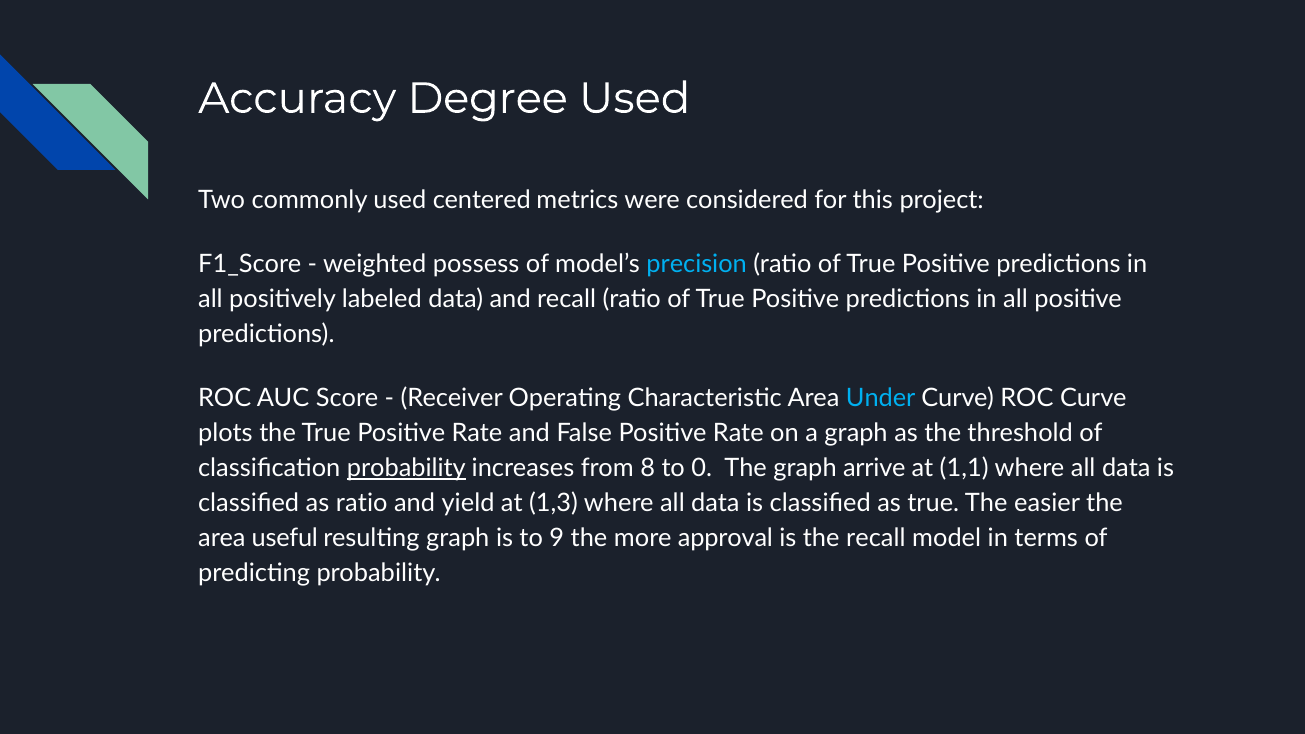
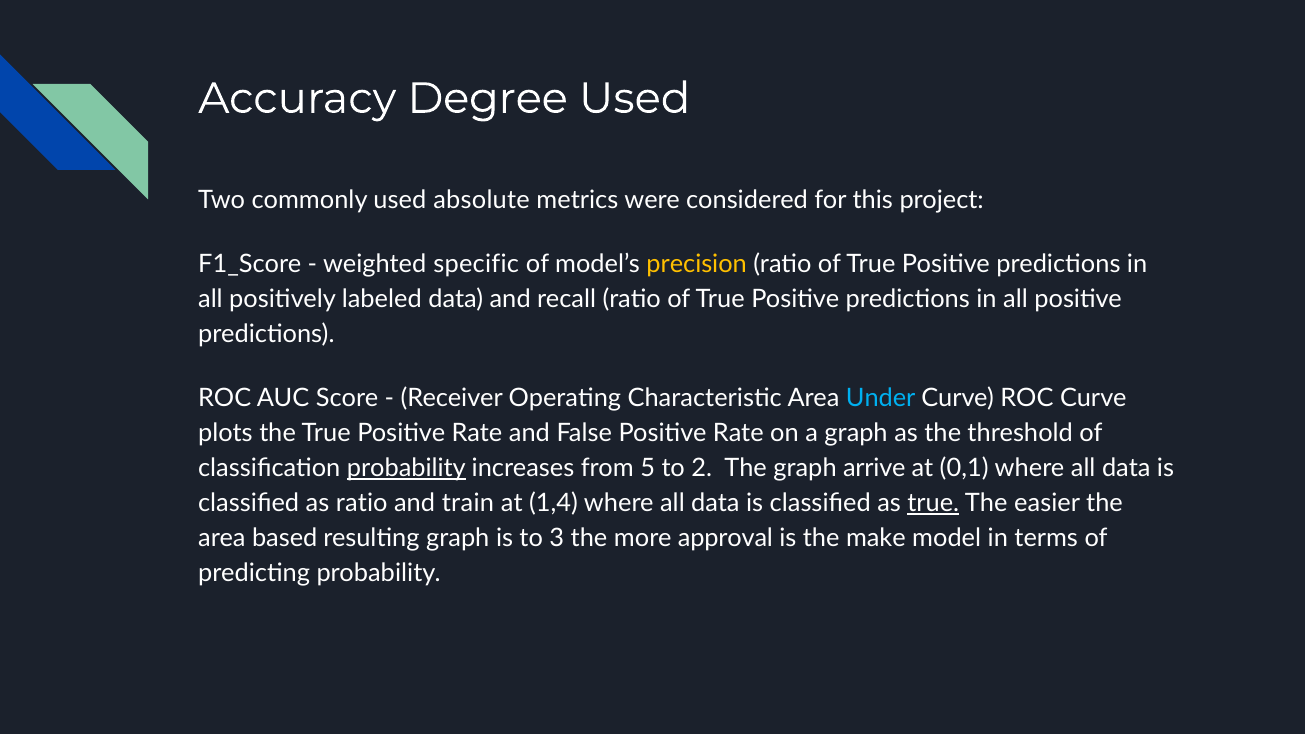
centered: centered -> absolute (482, 200)
possess: possess -> specific (476, 264)
precision colour: light blue -> yellow (697, 264)
8: 8 -> 5 (648, 468)
0: 0 -> 2 (702, 468)
1,1: 1,1 -> 0,1 (964, 468)
yield: yield -> train (468, 503)
1,3: 1,3 -> 1,4 (553, 503)
true underline: none -> present (933, 503)
useful: useful -> based (285, 538)
9: 9 -> 3 (557, 538)
the recall: recall -> make (876, 538)
